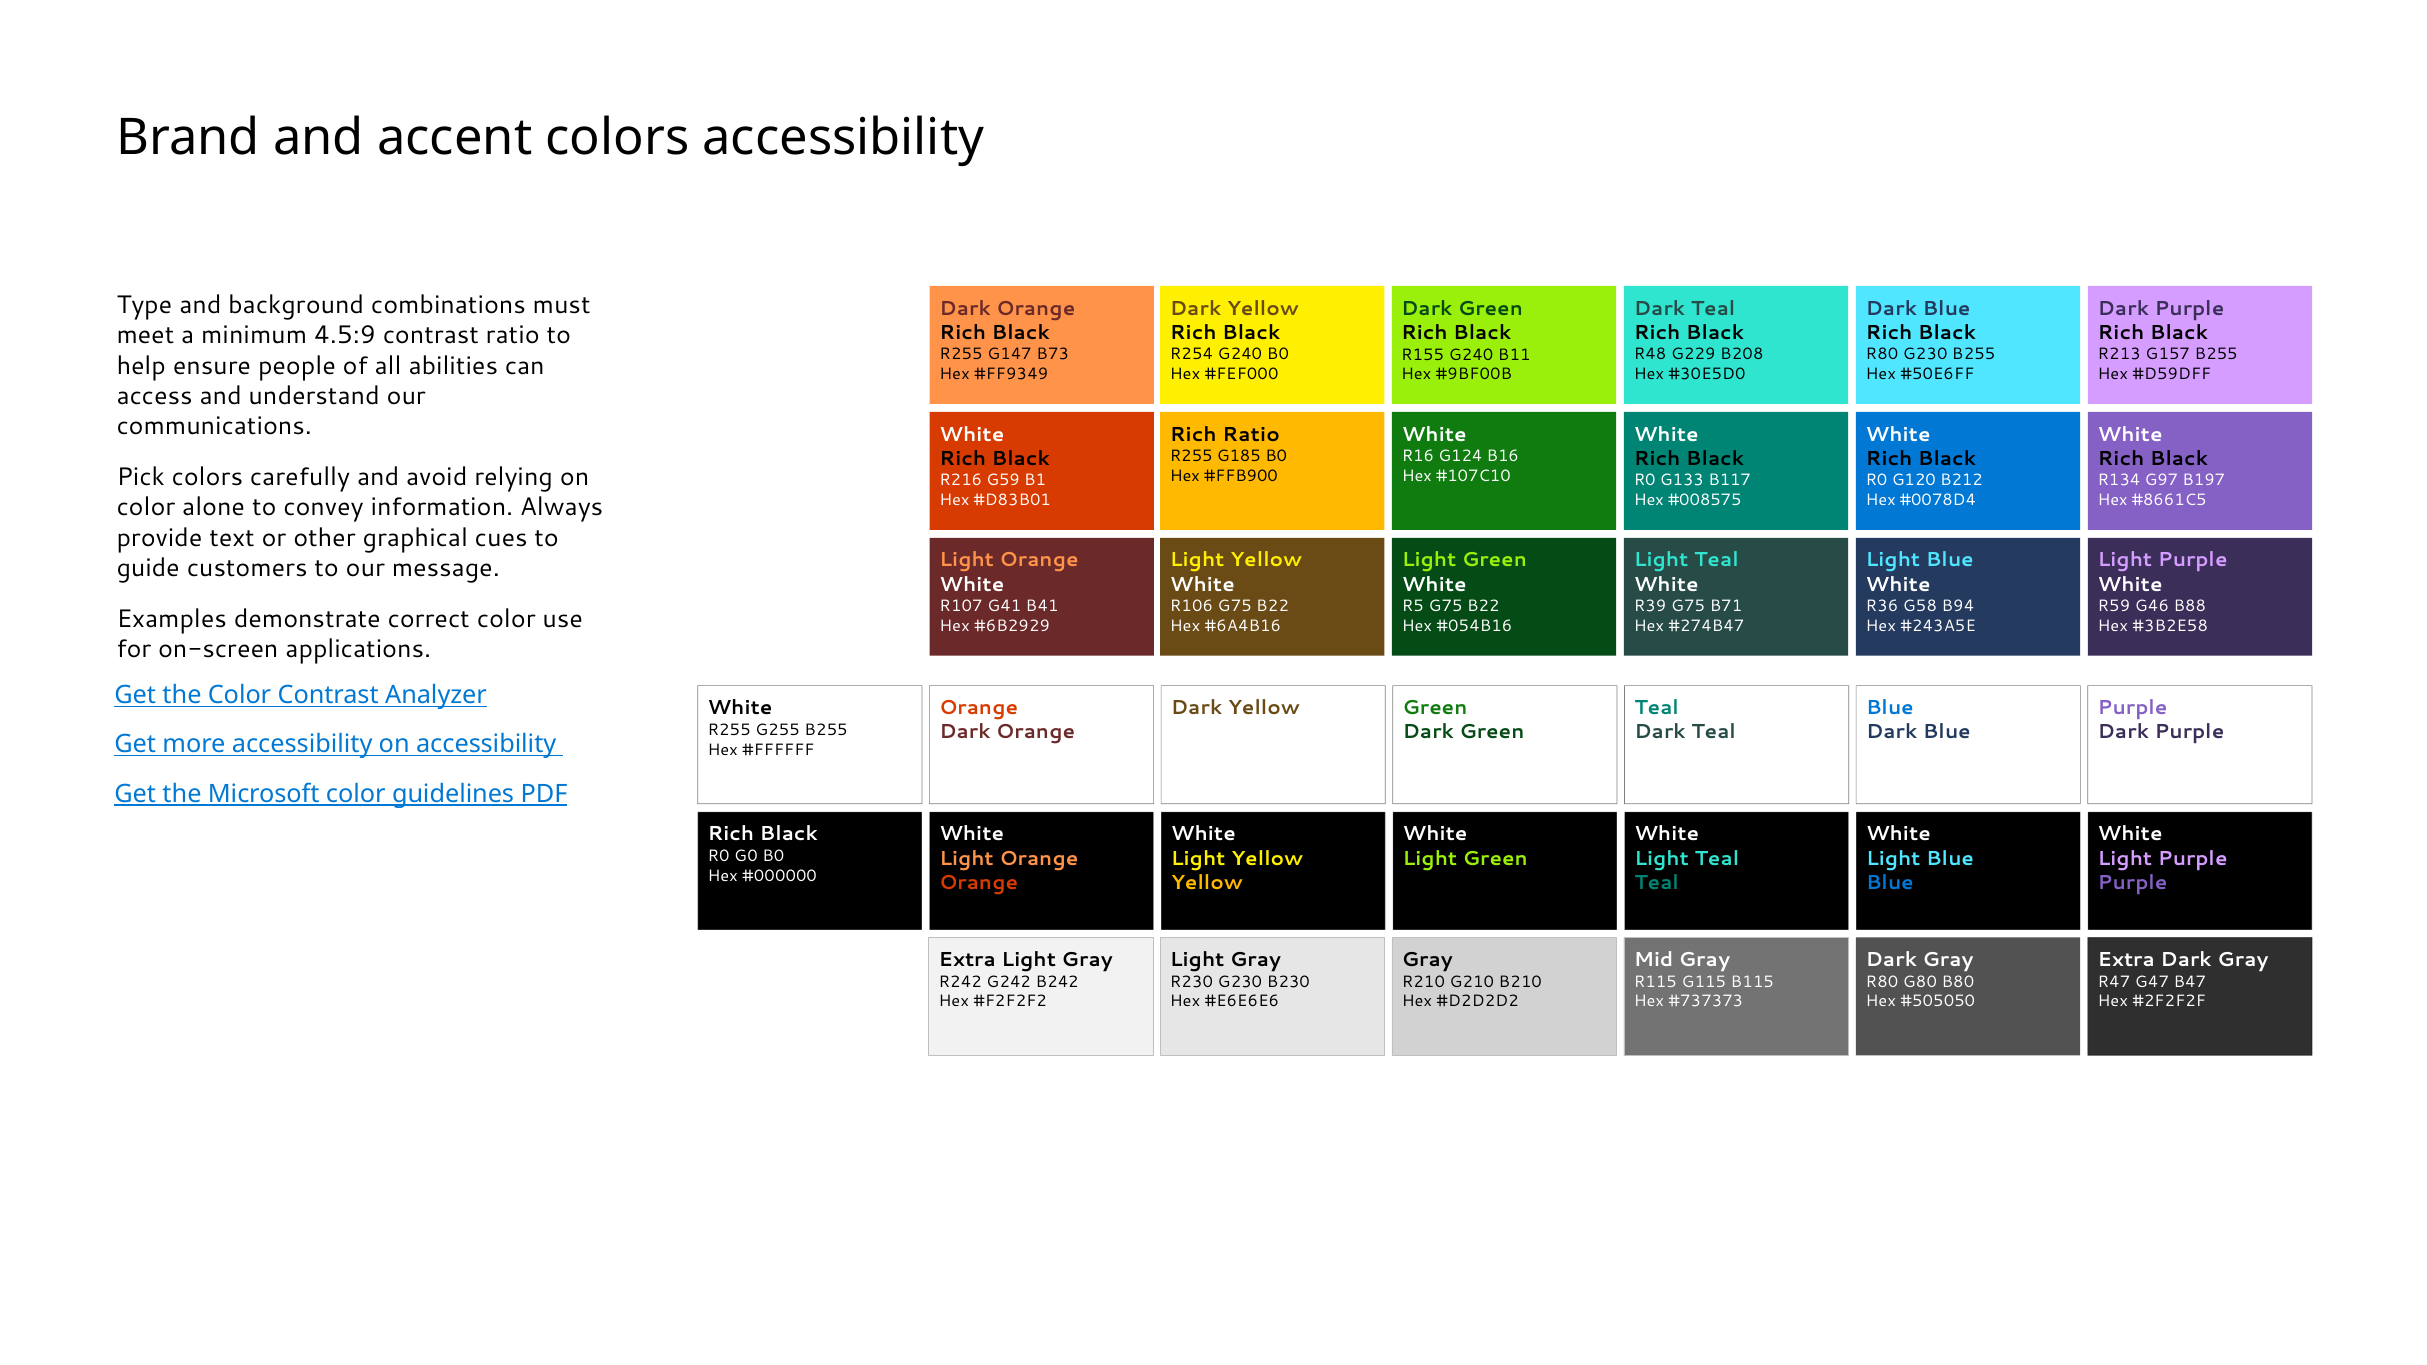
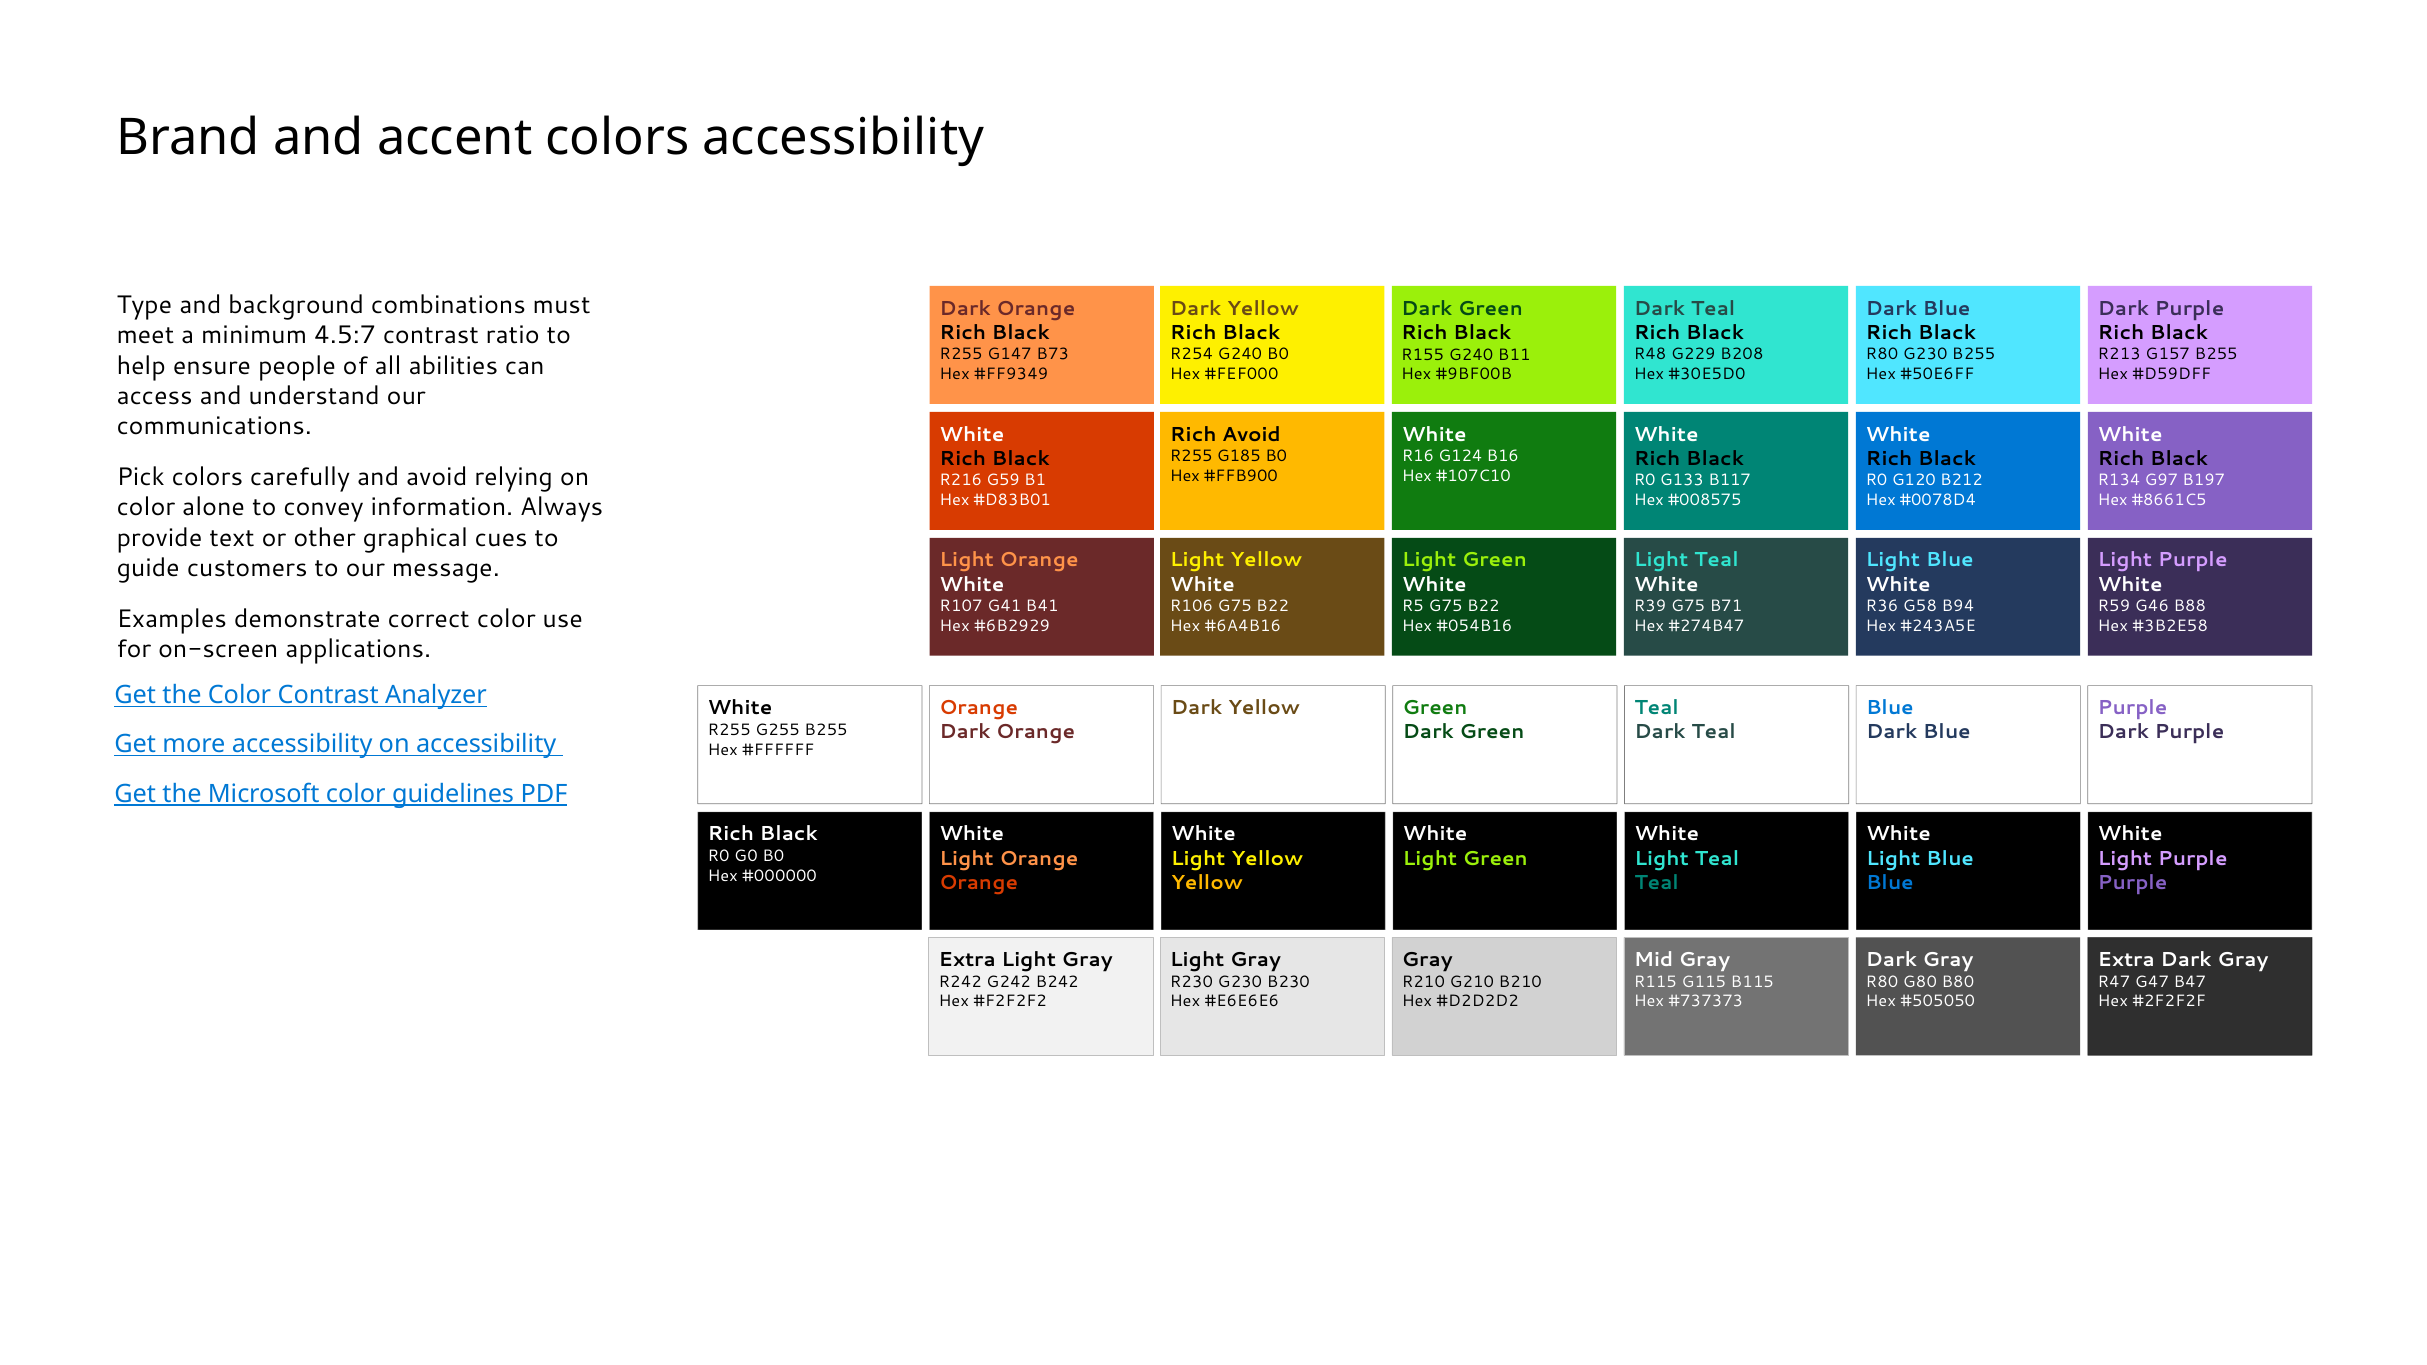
4.5:9: 4.5:9 -> 4.5:7 (345, 335)
Rich Ratio: Ratio -> Avoid (1251, 434)
